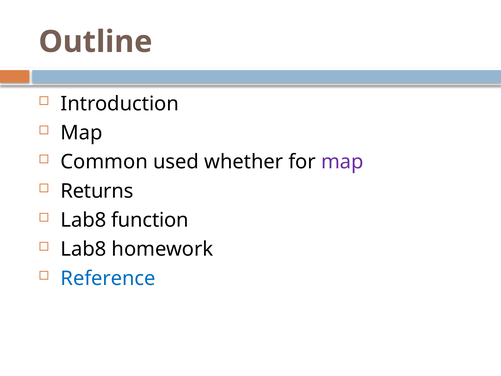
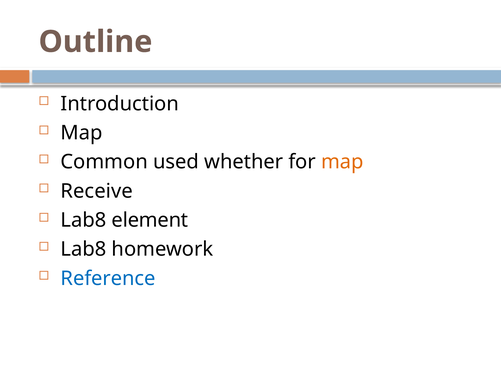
map colour: purple -> orange (342, 162)
Returns: Returns -> Receive (97, 191)
function: function -> element (150, 220)
